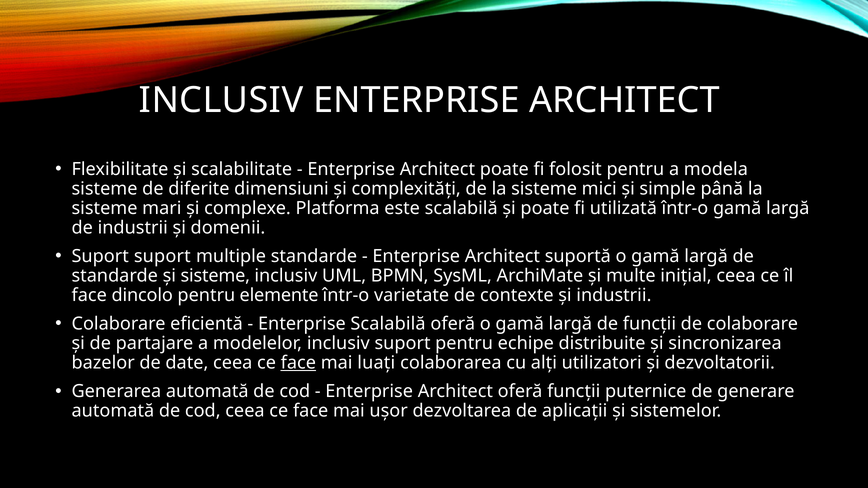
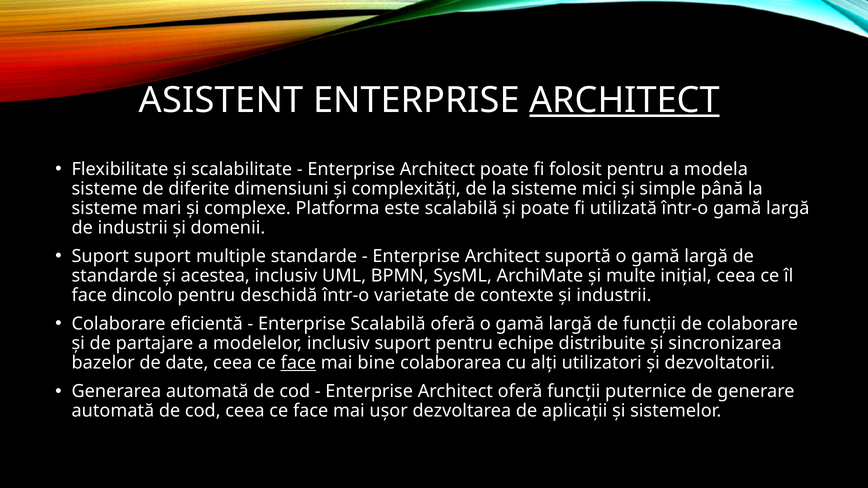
INCLUSIV: INCLUSIV -> ASISTENT (221, 100)
ARCHITECT underline: none -> present (624, 100)
și sisteme: sisteme -> acestea (215, 276)
elemente: elemente -> deschidă (279, 295)
luați: luați -> bine (376, 363)
